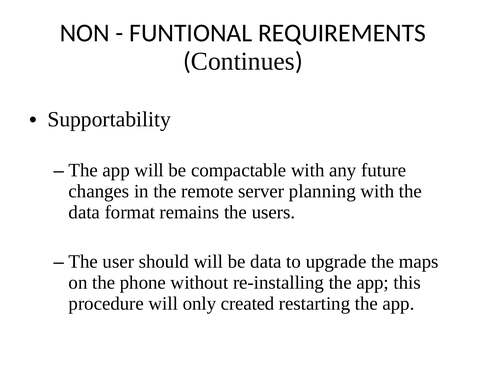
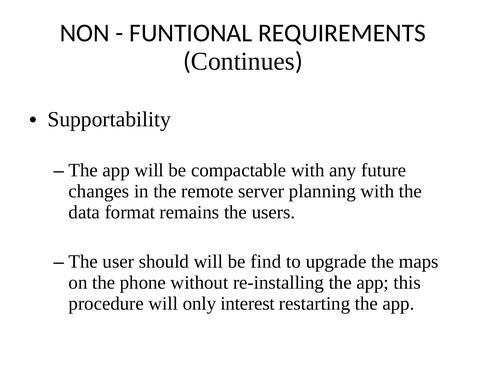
be data: data -> find (266, 261)
created: created -> interest (248, 303)
